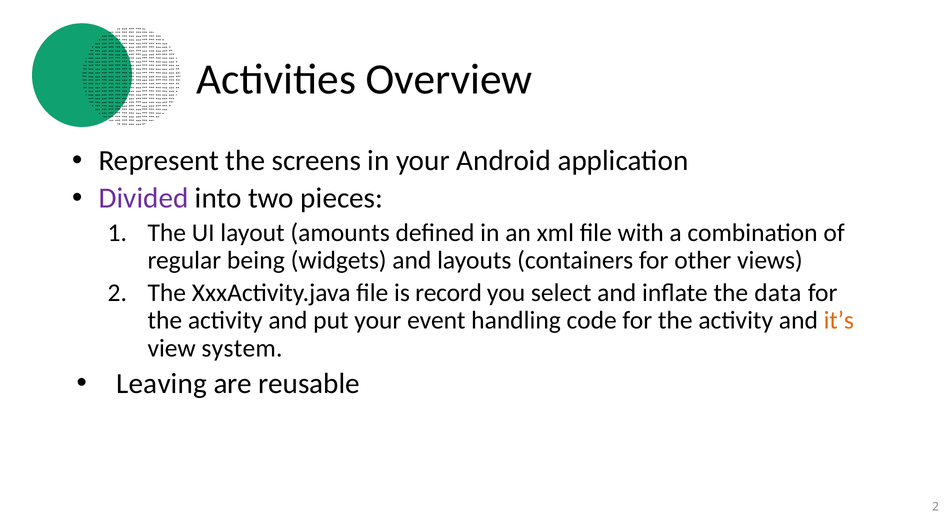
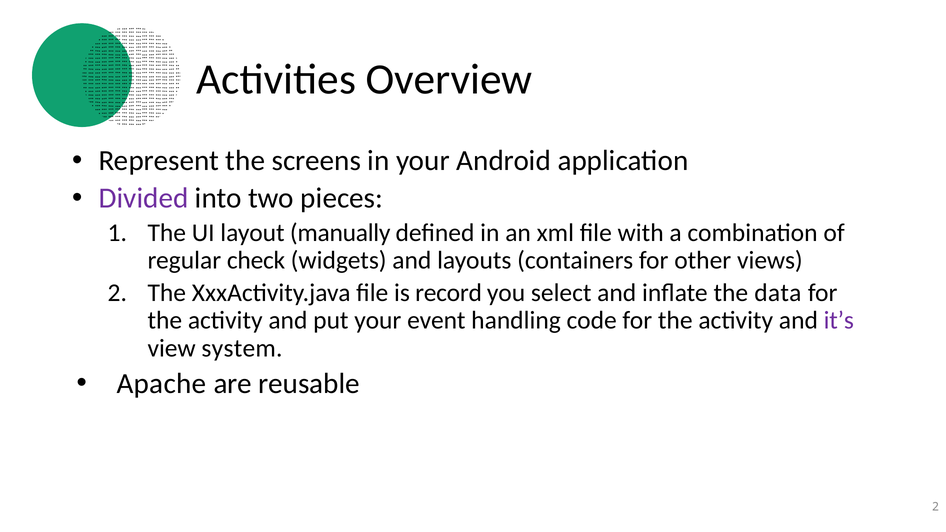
amounts: amounts -> manually (340, 233)
being: being -> check (256, 260)
it’s colour: orange -> purple (839, 321)
Leaving: Leaving -> Apache (162, 384)
